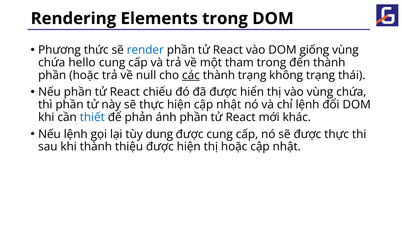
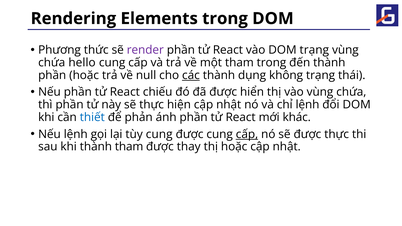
render colour: blue -> purple (145, 50)
DOM giống: giống -> trạng (314, 50)
thành trạng: trạng -> dụng (252, 75)
tùy dung: dung -> cung (159, 134)
cấp underline: none -> present (247, 134)
thành thiệu: thiệu -> tham (129, 147)
được hiện: hiện -> thay (189, 147)
